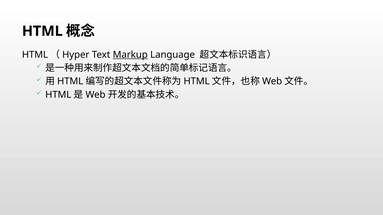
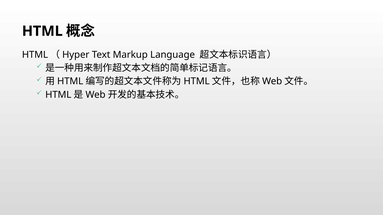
Markup underline: present -> none (130, 55)
